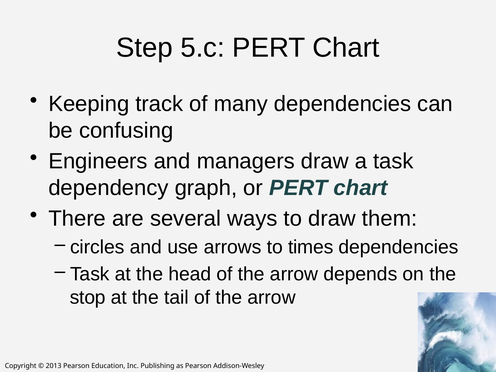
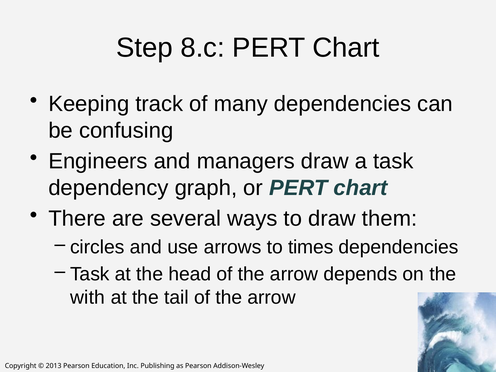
5.c: 5.c -> 8.c (203, 48)
stop: stop -> with (88, 297)
